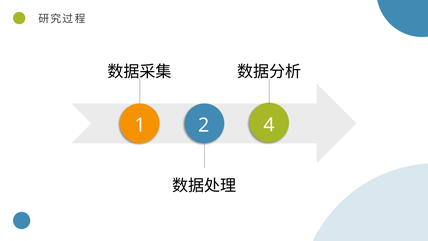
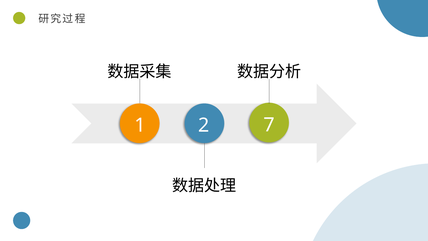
4: 4 -> 7 (269, 125)
